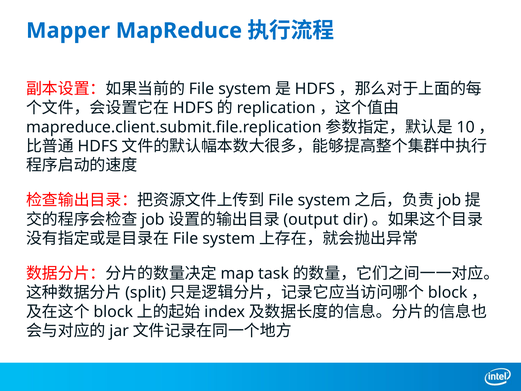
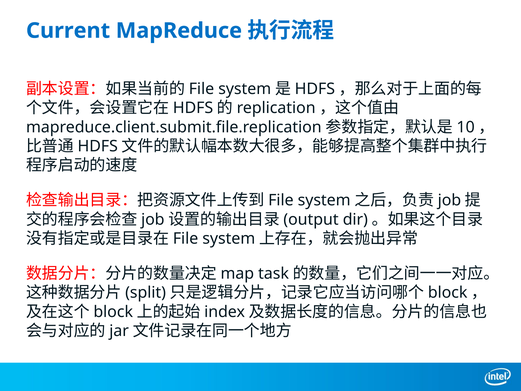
Mapper: Mapper -> Current (68, 31)
